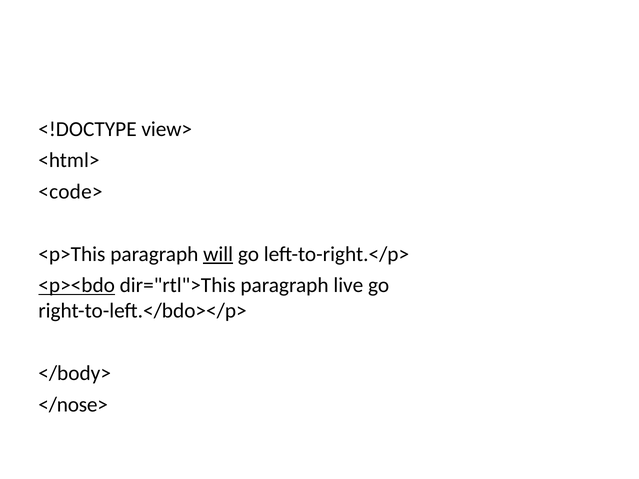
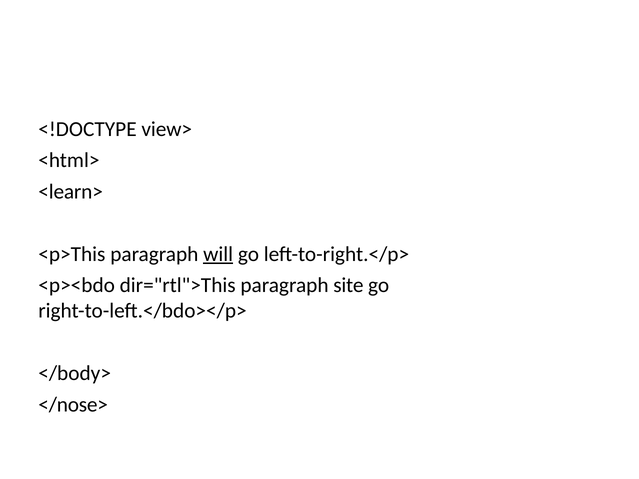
<code>: <code> -> <learn> (71, 192)
<p><bdo underline: present -> none (77, 286)
live: live -> site (348, 286)
